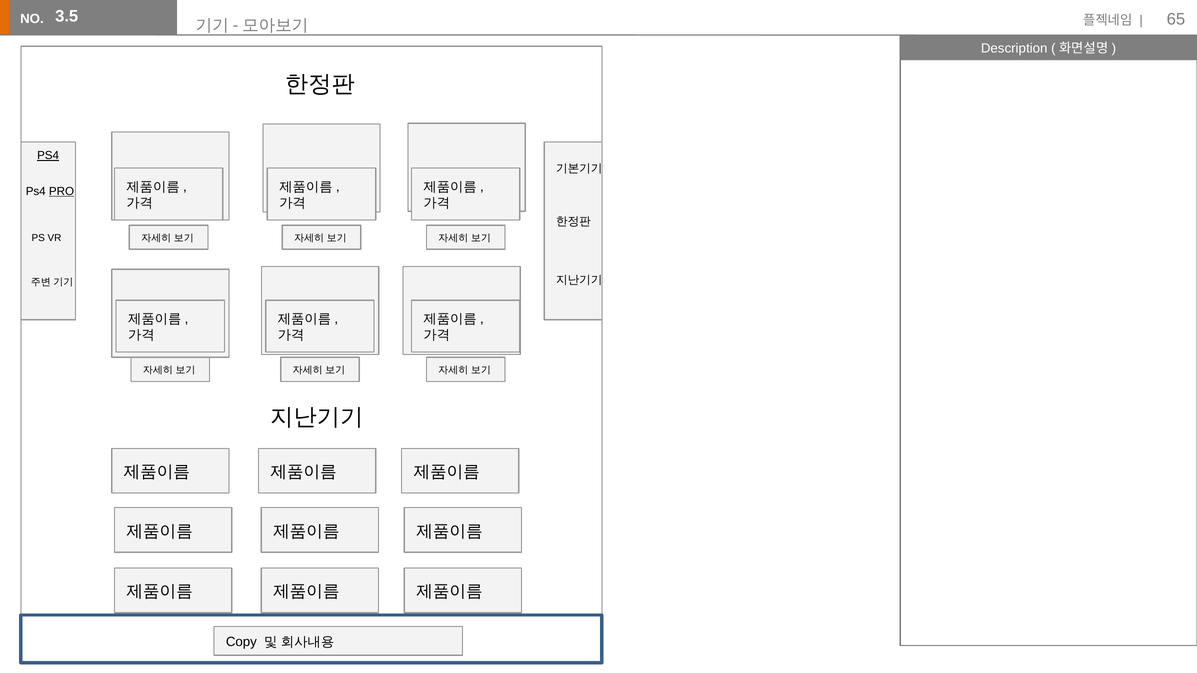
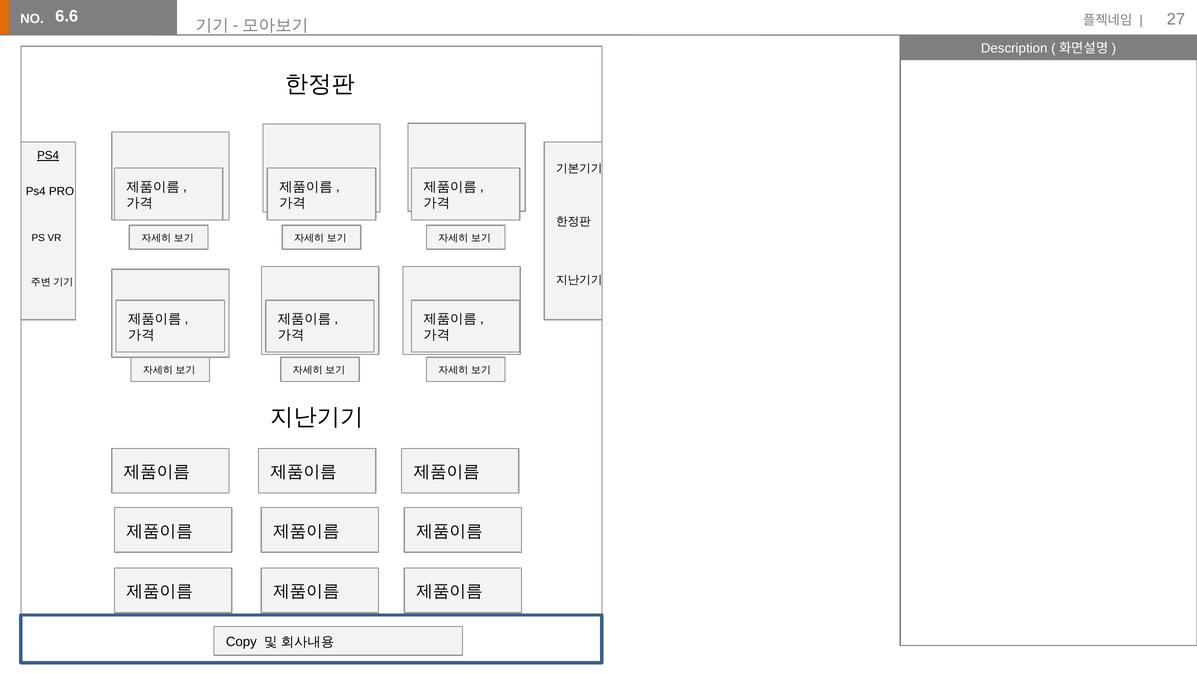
3.5: 3.5 -> 6.6 (67, 16)
65: 65 -> 27 (1176, 19)
PRO underline: present -> none (62, 191)
